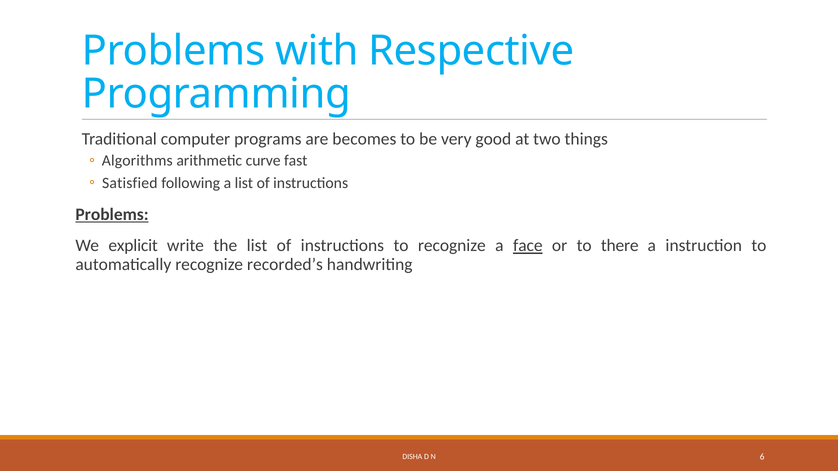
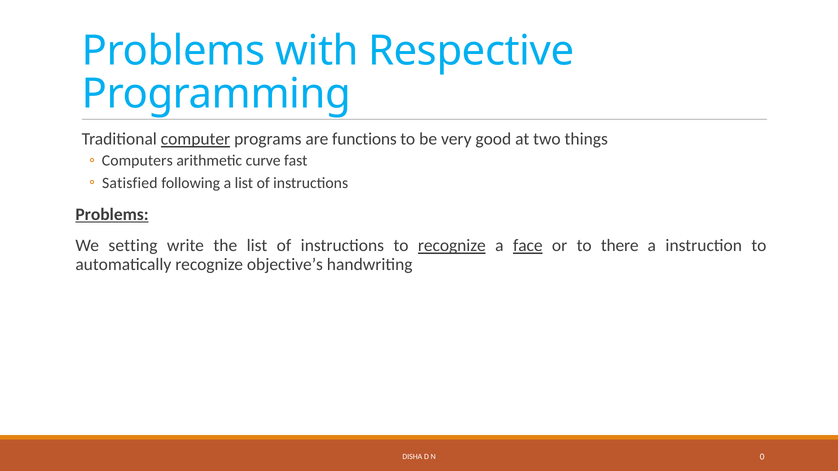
computer underline: none -> present (195, 139)
becomes: becomes -> functions (364, 139)
Algorithms: Algorithms -> Computers (137, 161)
explicit: explicit -> setting (133, 246)
recognize underline: none -> present (452, 246)
recorded’s: recorded’s -> objective’s (285, 265)
6: 6 -> 0 (762, 457)
